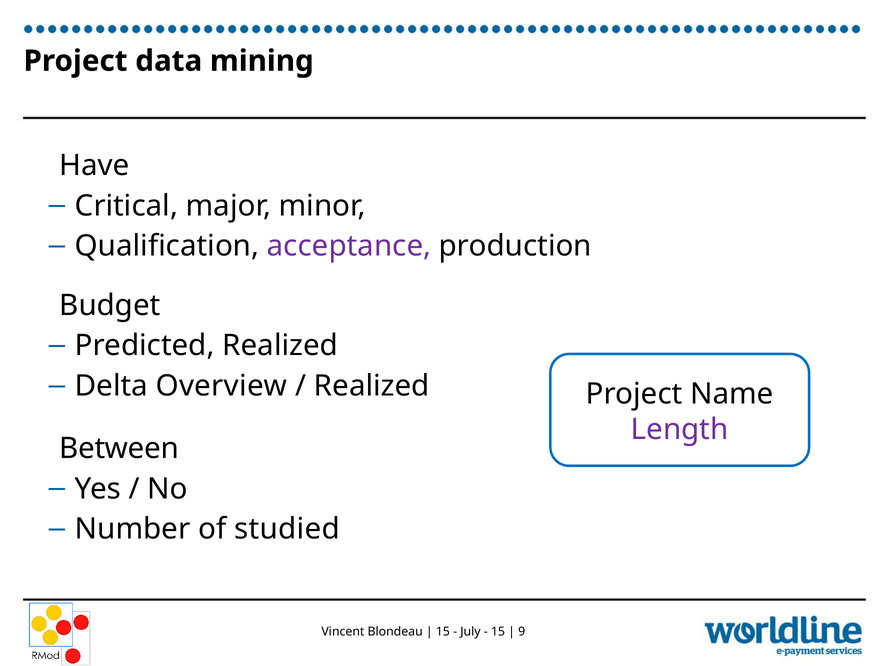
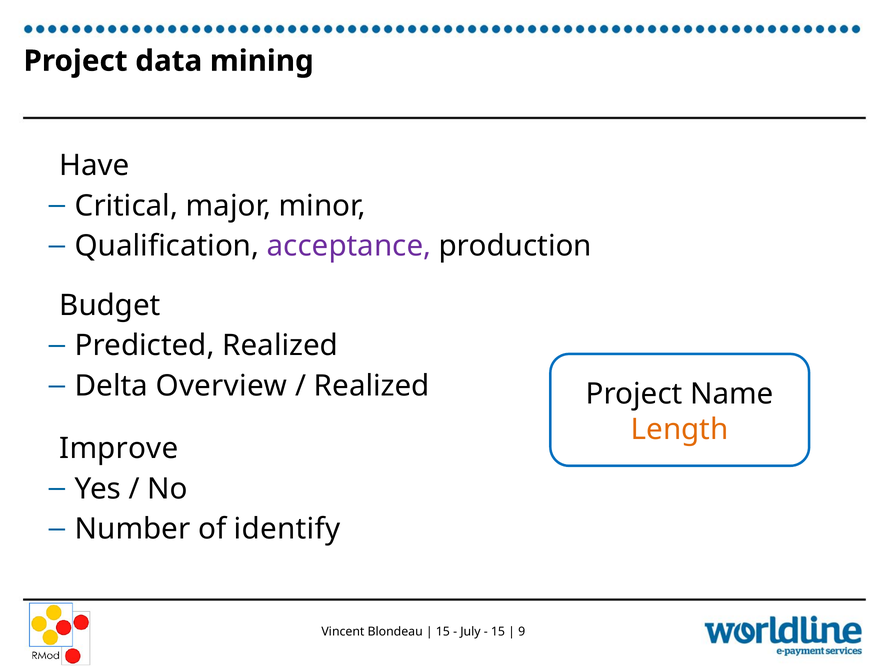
Length colour: purple -> orange (680, 430)
Between: Between -> Improve (119, 448)
studied: studied -> identify (287, 529)
